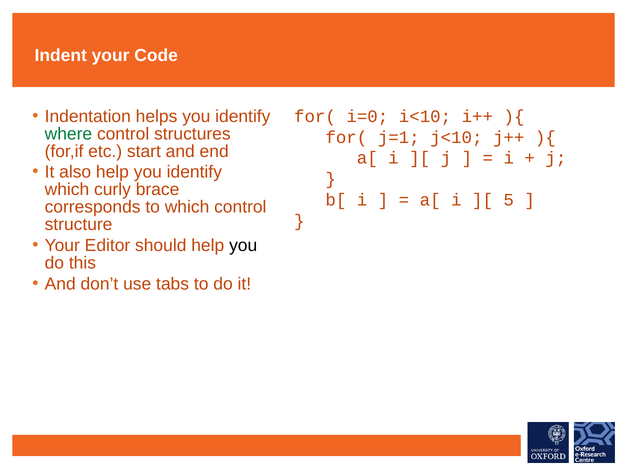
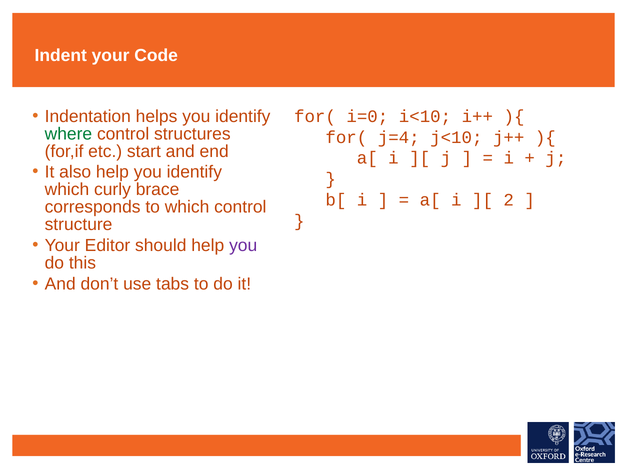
j=1: j=1 -> j=4 (399, 137)
5: 5 -> 2 (509, 200)
you colour: black -> purple (243, 245)
